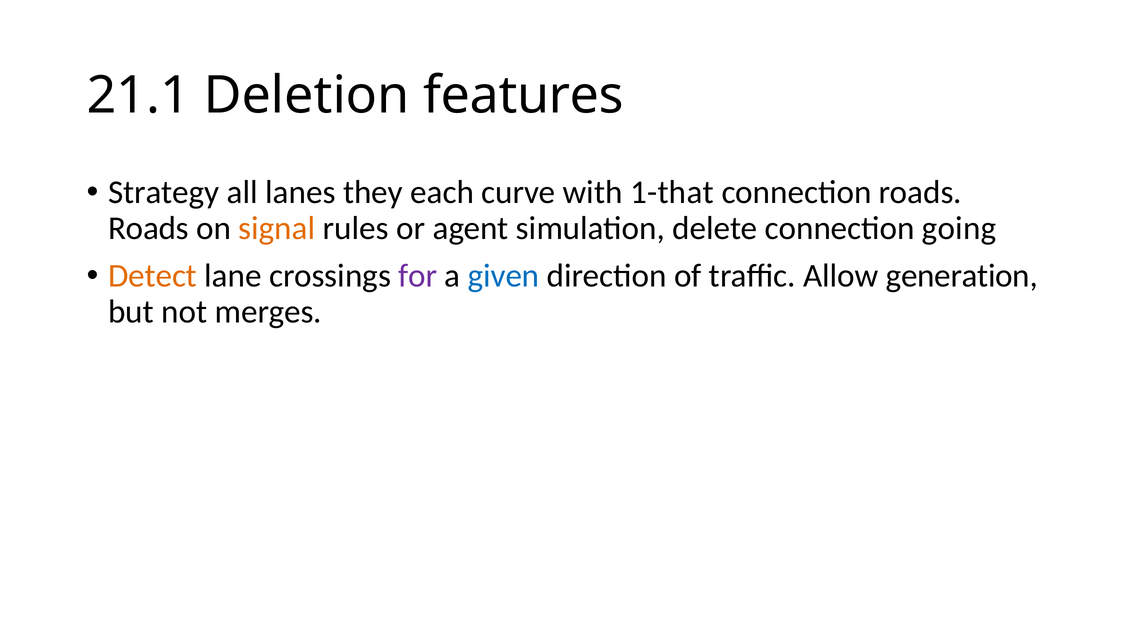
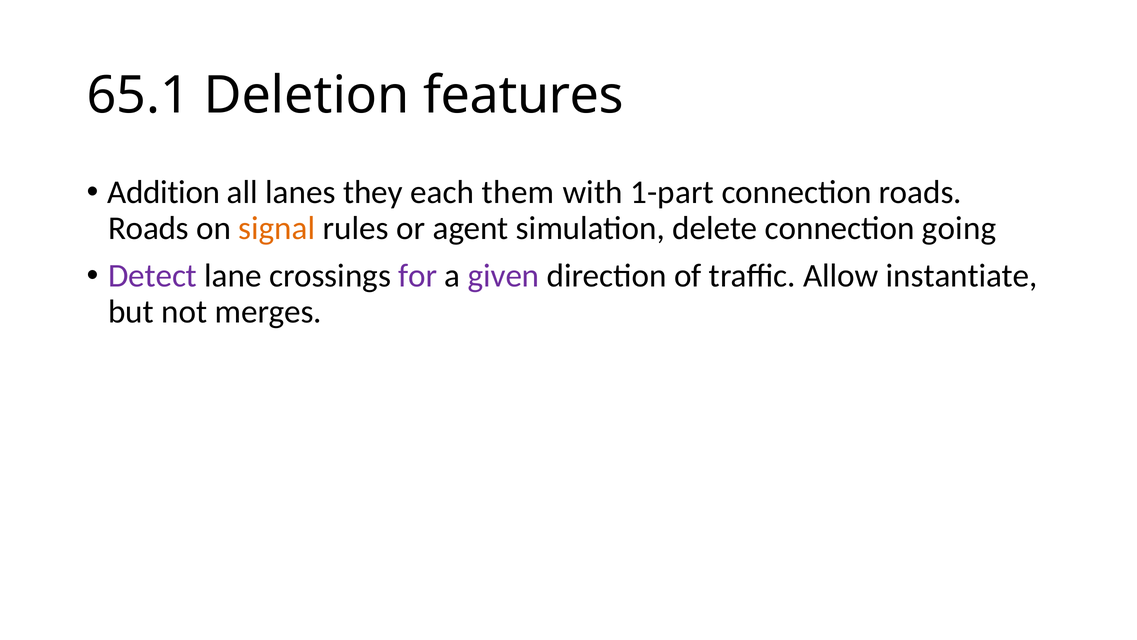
21.1: 21.1 -> 65.1 (138, 96)
Strategy: Strategy -> Addition (164, 192)
curve: curve -> them (518, 192)
1-that: 1-that -> 1-part (672, 192)
Detect colour: orange -> purple (153, 276)
given colour: blue -> purple (504, 276)
generation: generation -> instantiate (962, 276)
